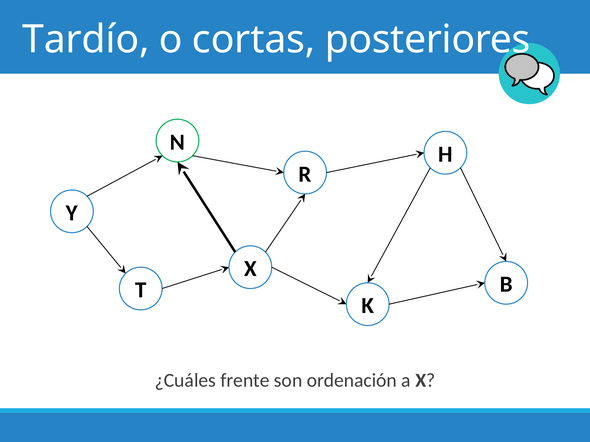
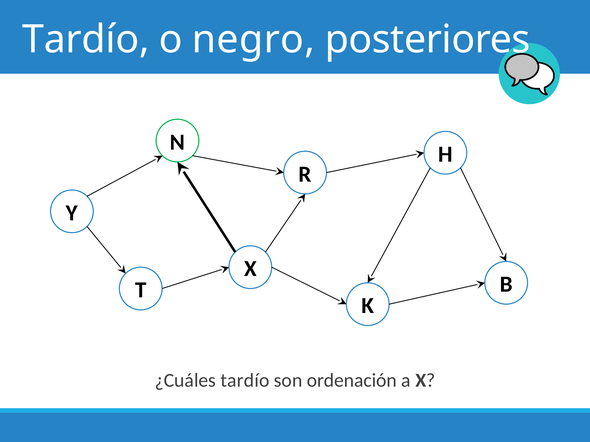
cortas: cortas -> negro (253, 40)
¿Cuáles frente: frente -> tardío (245, 381)
